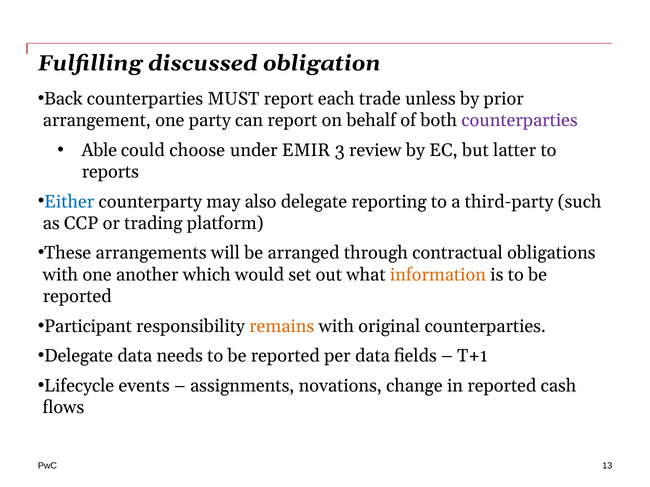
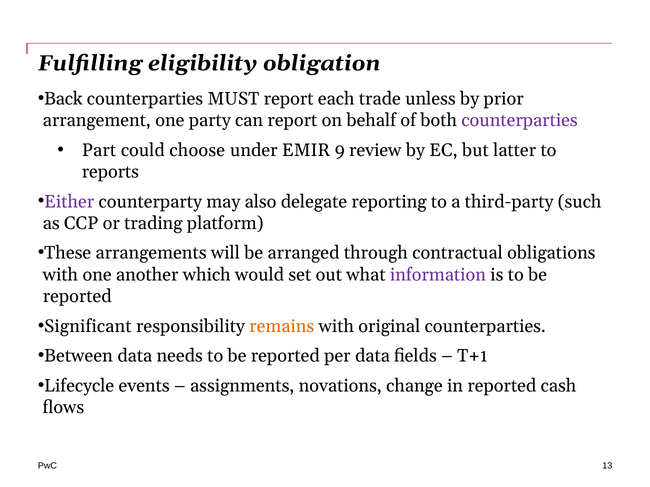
discussed: discussed -> eligibility (203, 63)
Able: Able -> Part (99, 150)
3: 3 -> 9 (340, 150)
Either colour: blue -> purple (69, 202)
information colour: orange -> purple (438, 275)
Participant: Participant -> Significant (88, 326)
Delegate: Delegate -> Between (79, 356)
